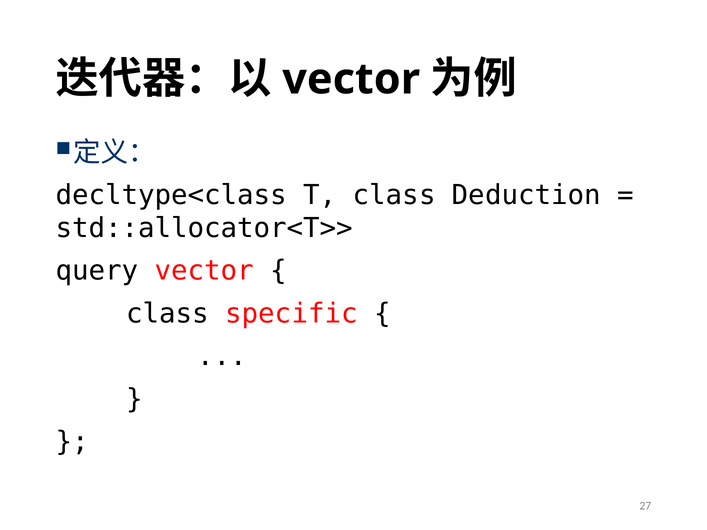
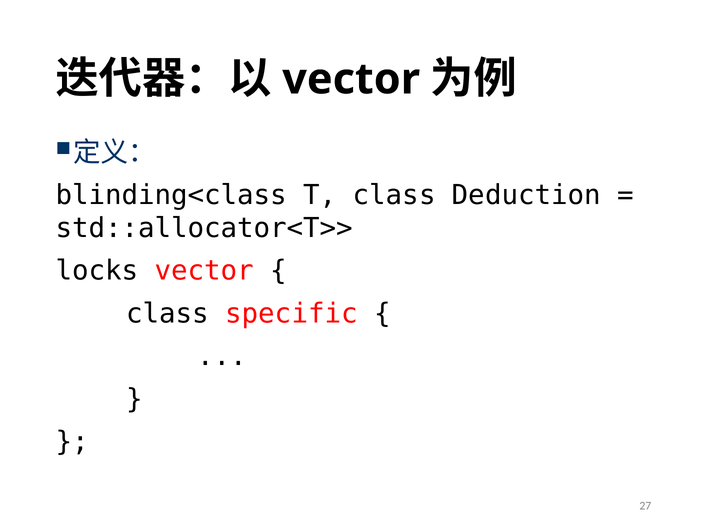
decltype<class: decltype<class -> blinding<class (171, 195)
query: query -> locks (97, 271)
